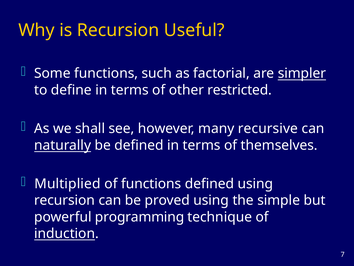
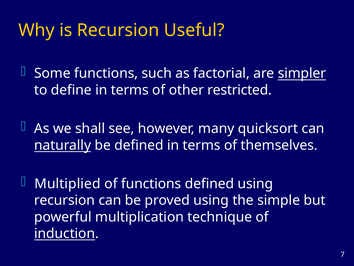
recursive: recursive -> quicksort (268, 128)
programming: programming -> multiplication (140, 217)
